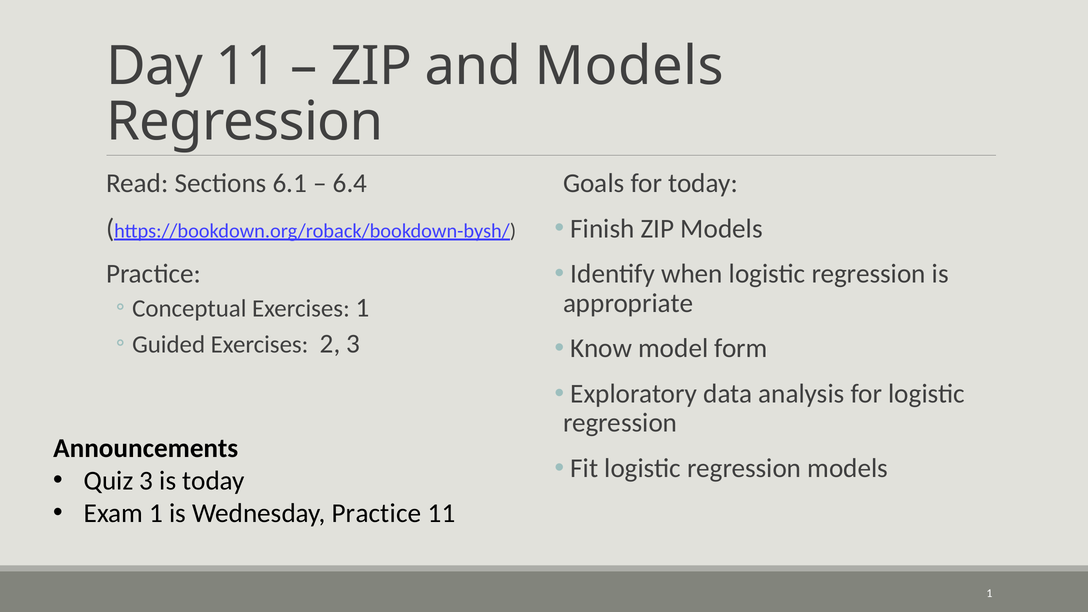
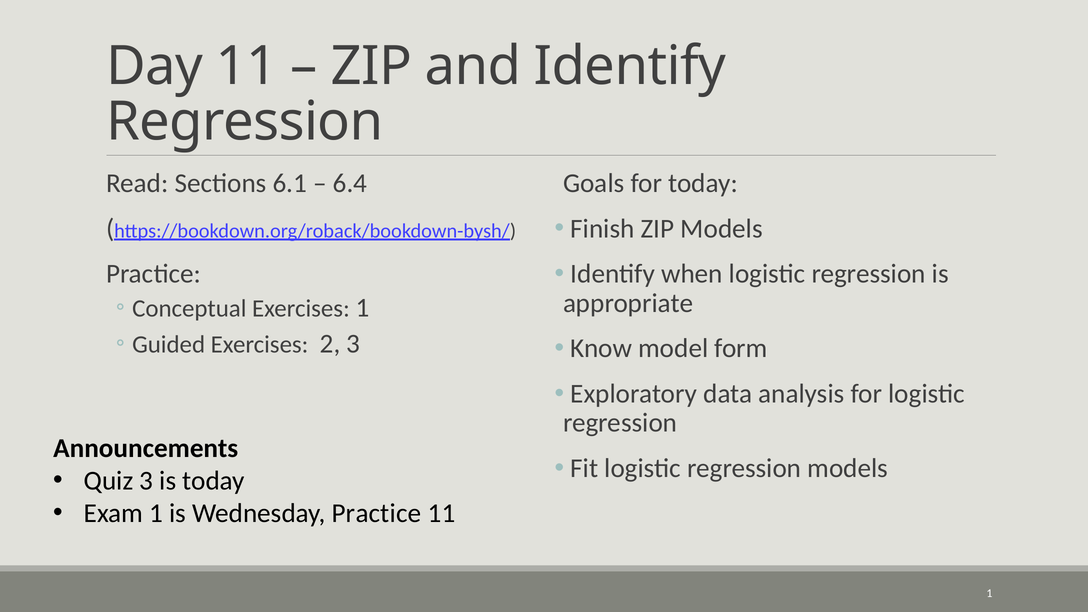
and Models: Models -> Identify (630, 66)
